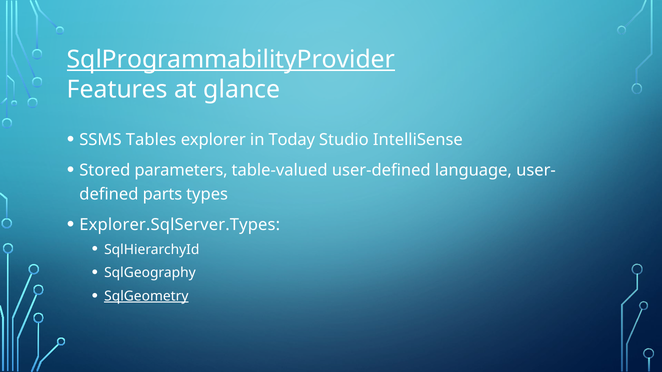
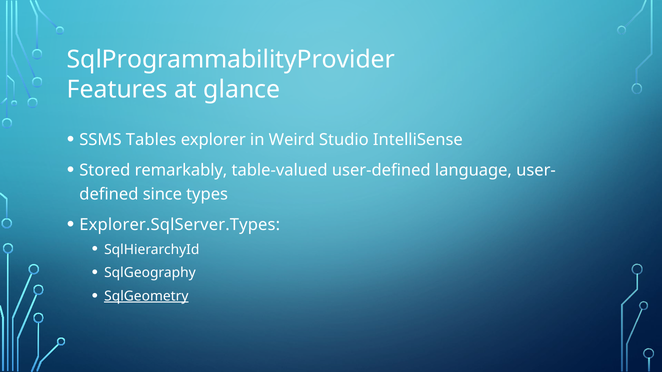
SqlProgrammabilityProvider underline: present -> none (231, 59)
Today: Today -> Weird (292, 140)
parameters: parameters -> remarkably (181, 170)
parts: parts -> since (162, 194)
